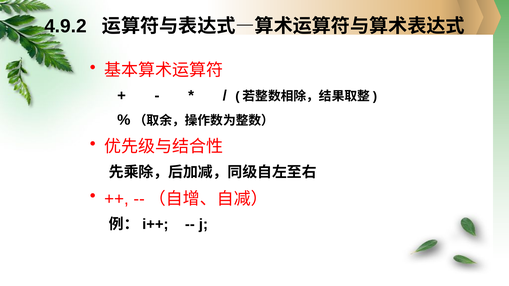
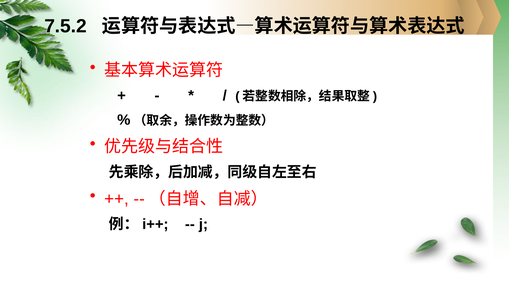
4.9.2: 4.9.2 -> 7.5.2 (66, 26)
